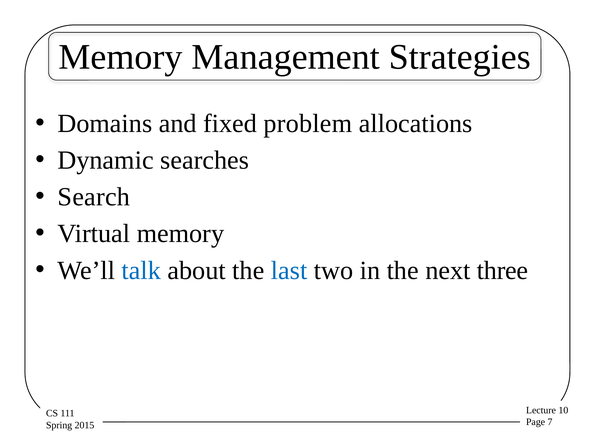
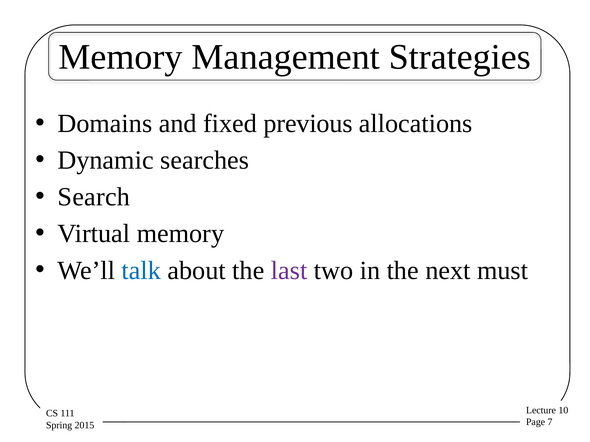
problem: problem -> previous (308, 124)
last colour: blue -> purple (289, 271)
three: three -> must (502, 271)
